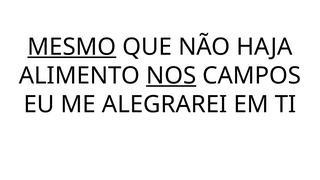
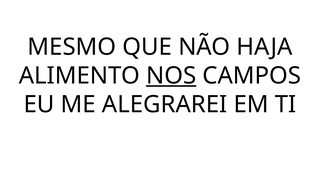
MESMO underline: present -> none (72, 47)
